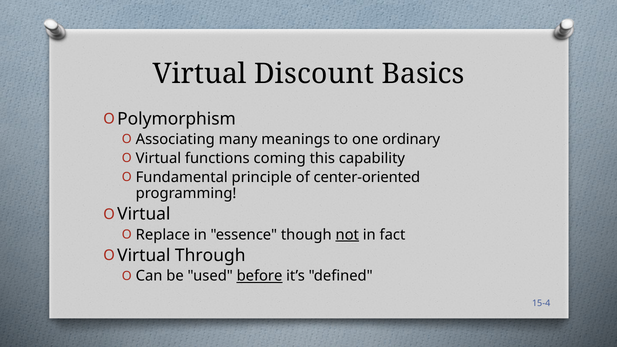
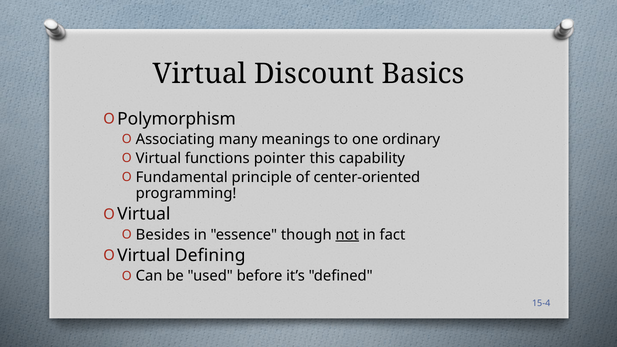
coming: coming -> pointer (280, 158)
Replace: Replace -> Besides (163, 235)
Through: Through -> Defining (210, 256)
before underline: present -> none (260, 276)
